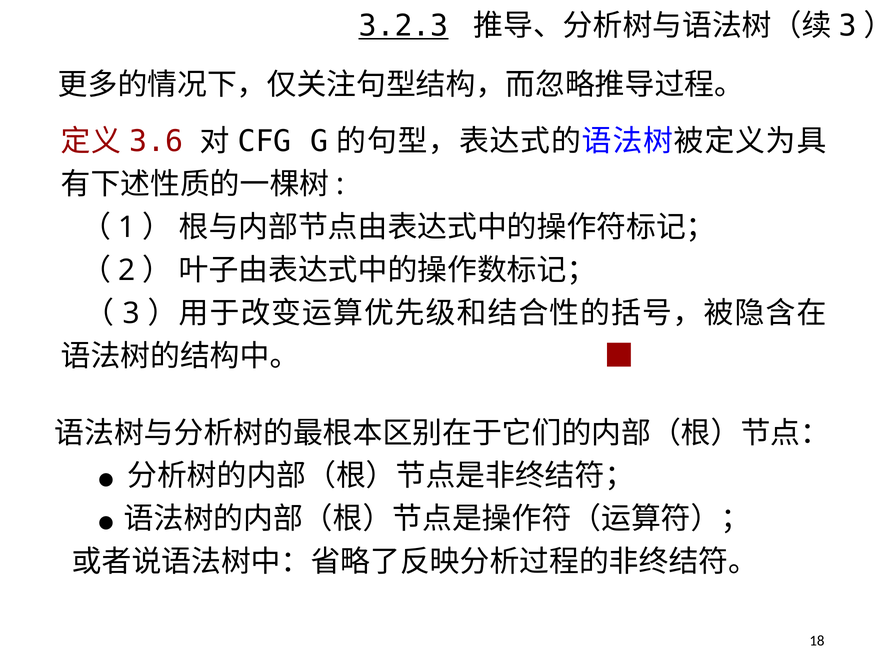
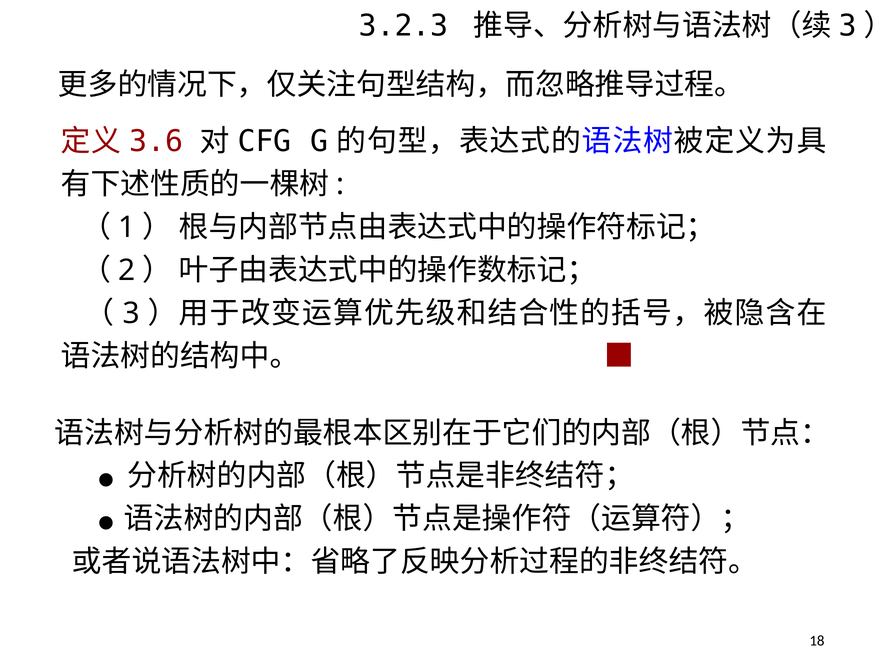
3.2.3 underline: present -> none (404, 26)
